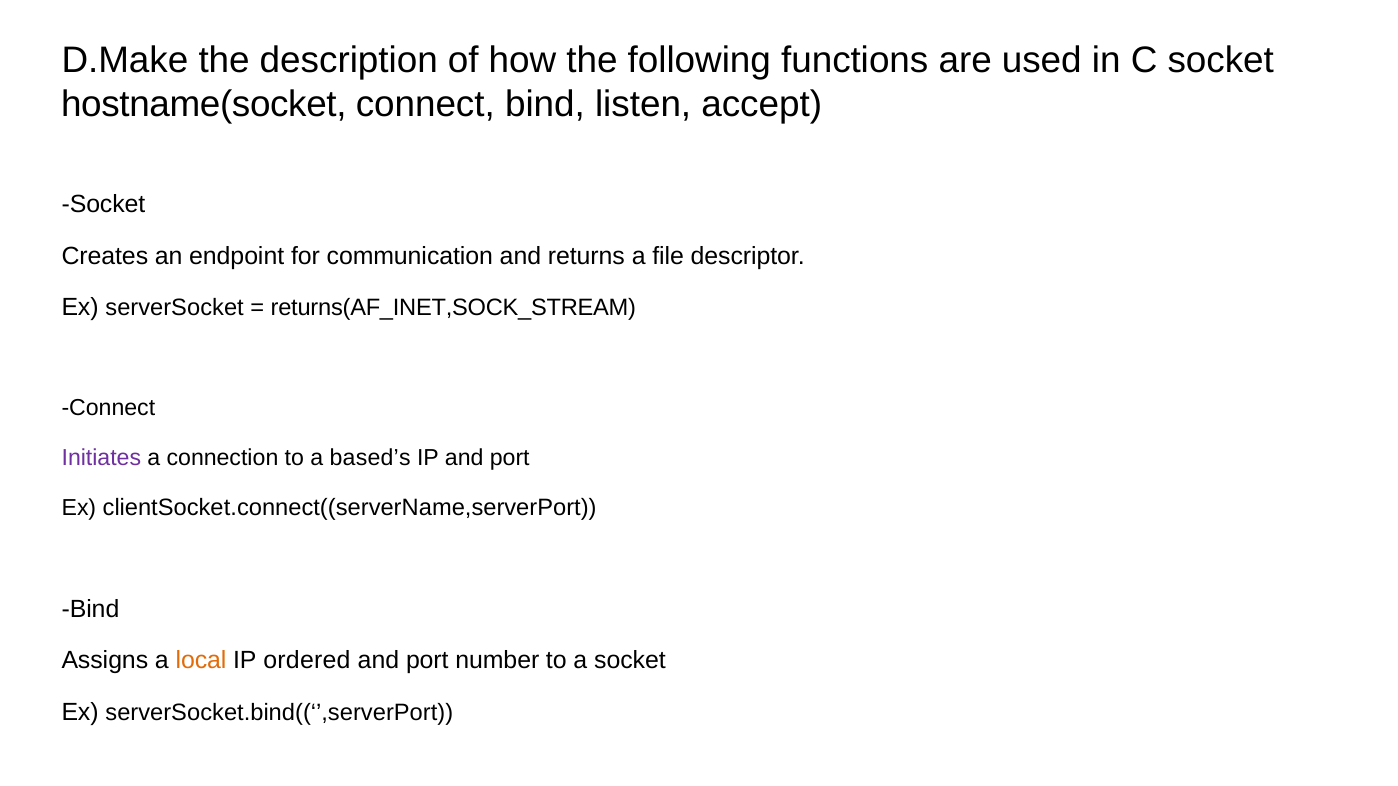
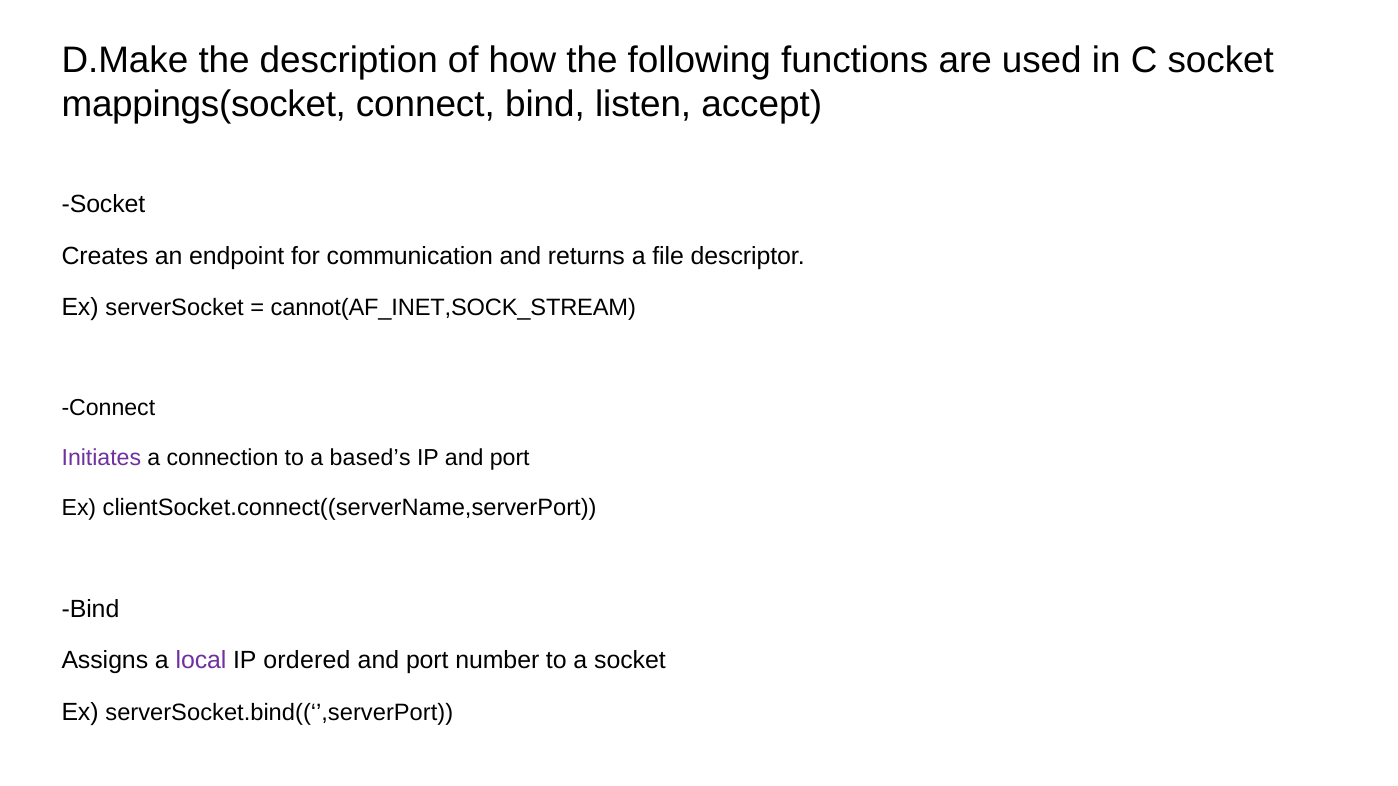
hostname(socket: hostname(socket -> mappings(socket (204, 104)
returns(AF_INET,SOCK_STREAM: returns(AF_INET,SOCK_STREAM -> cannot(AF_INET,SOCK_STREAM (453, 308)
local colour: orange -> purple (201, 661)
